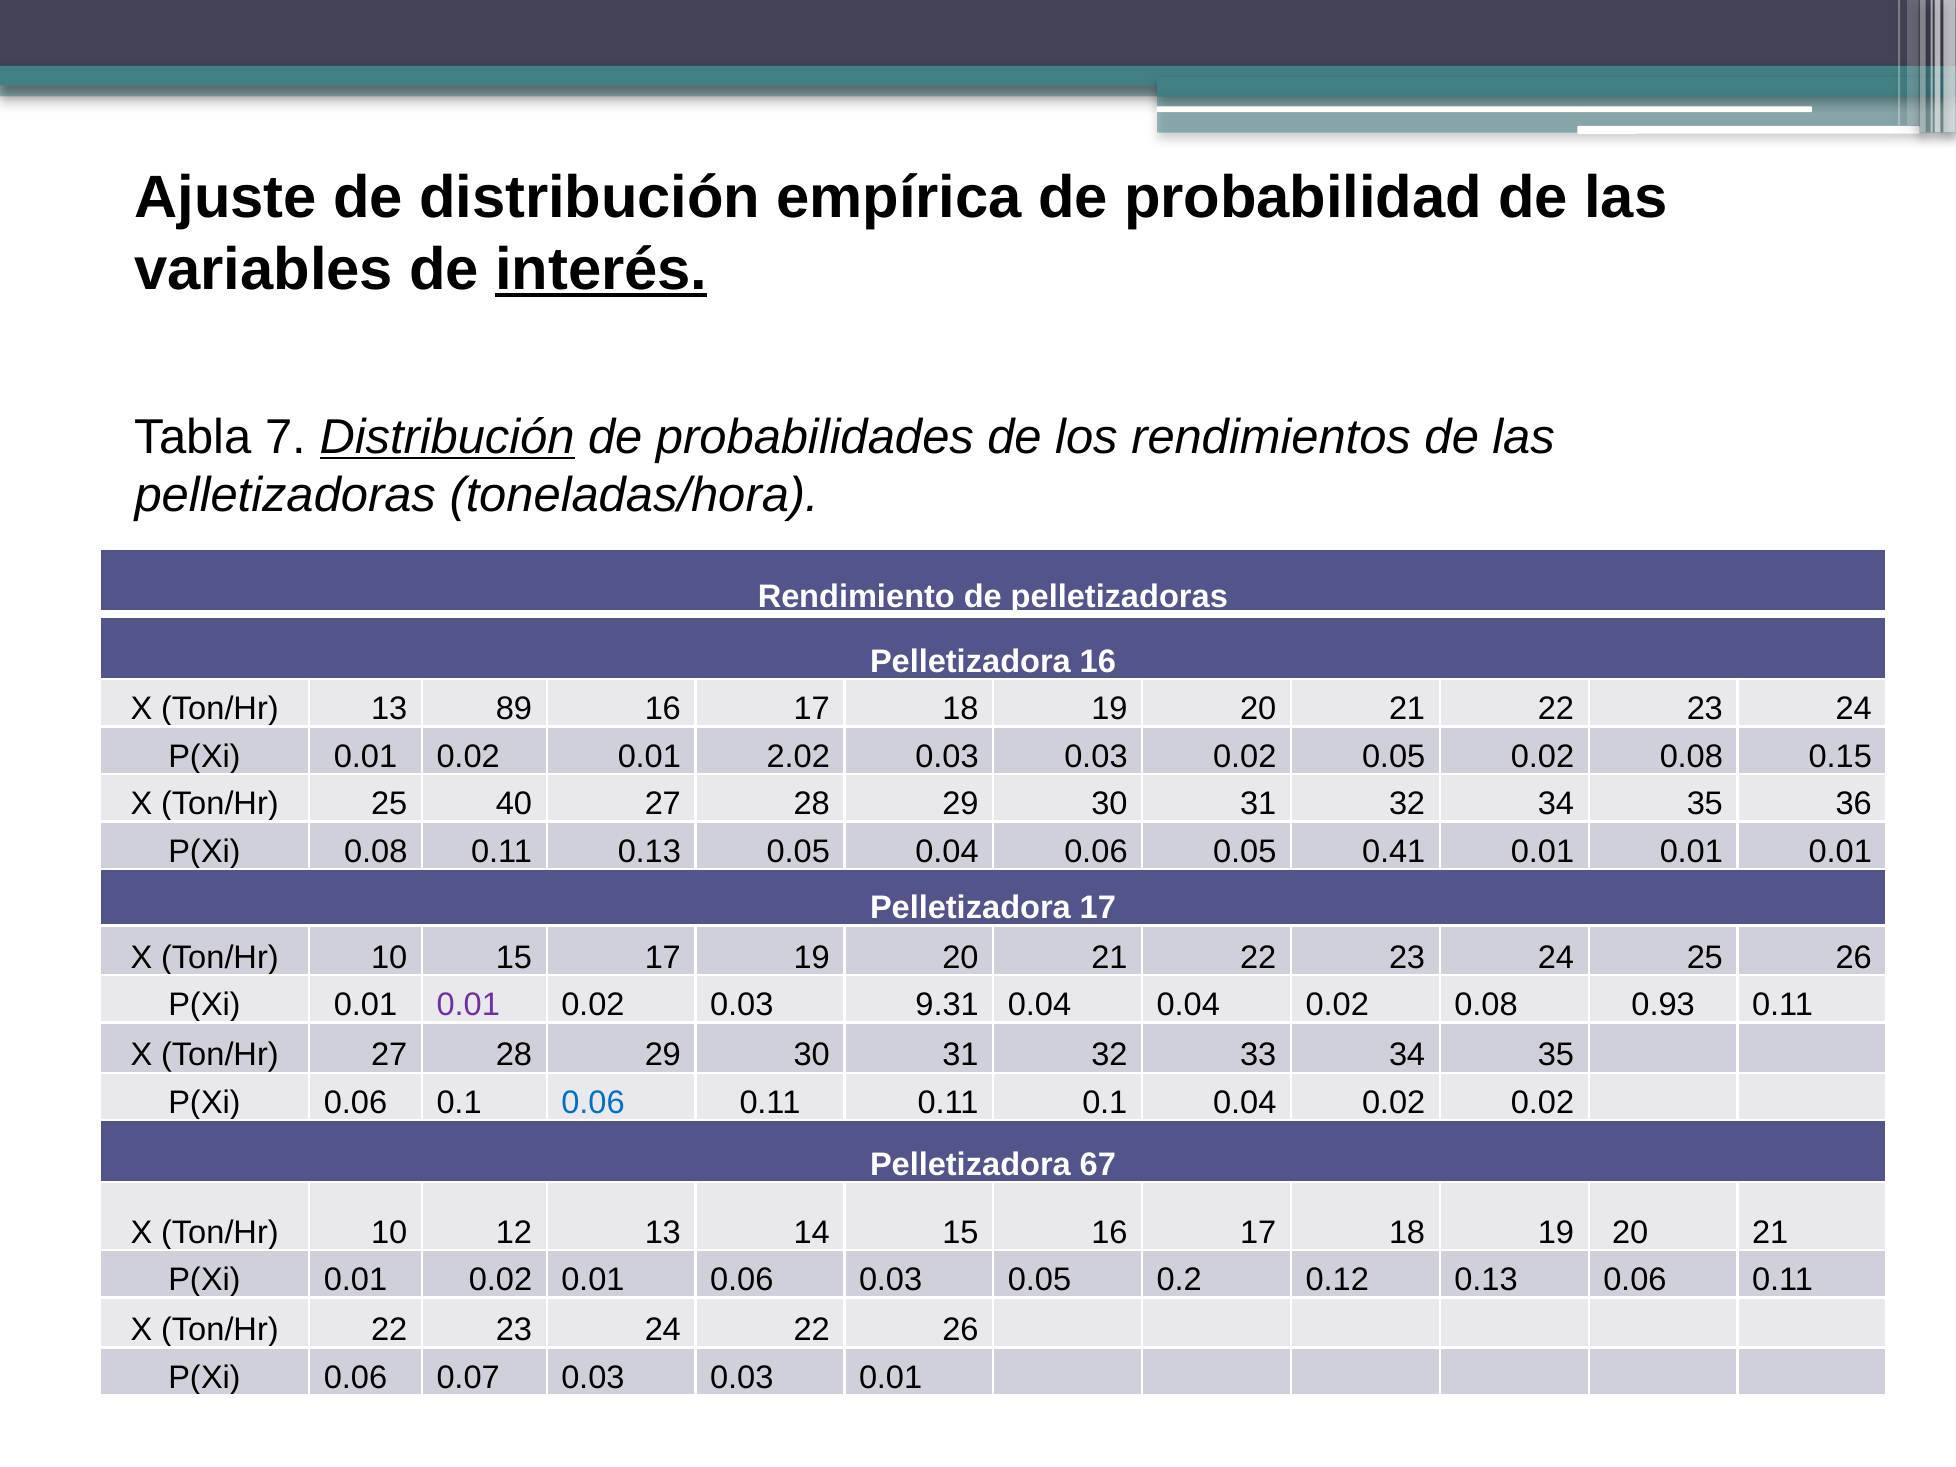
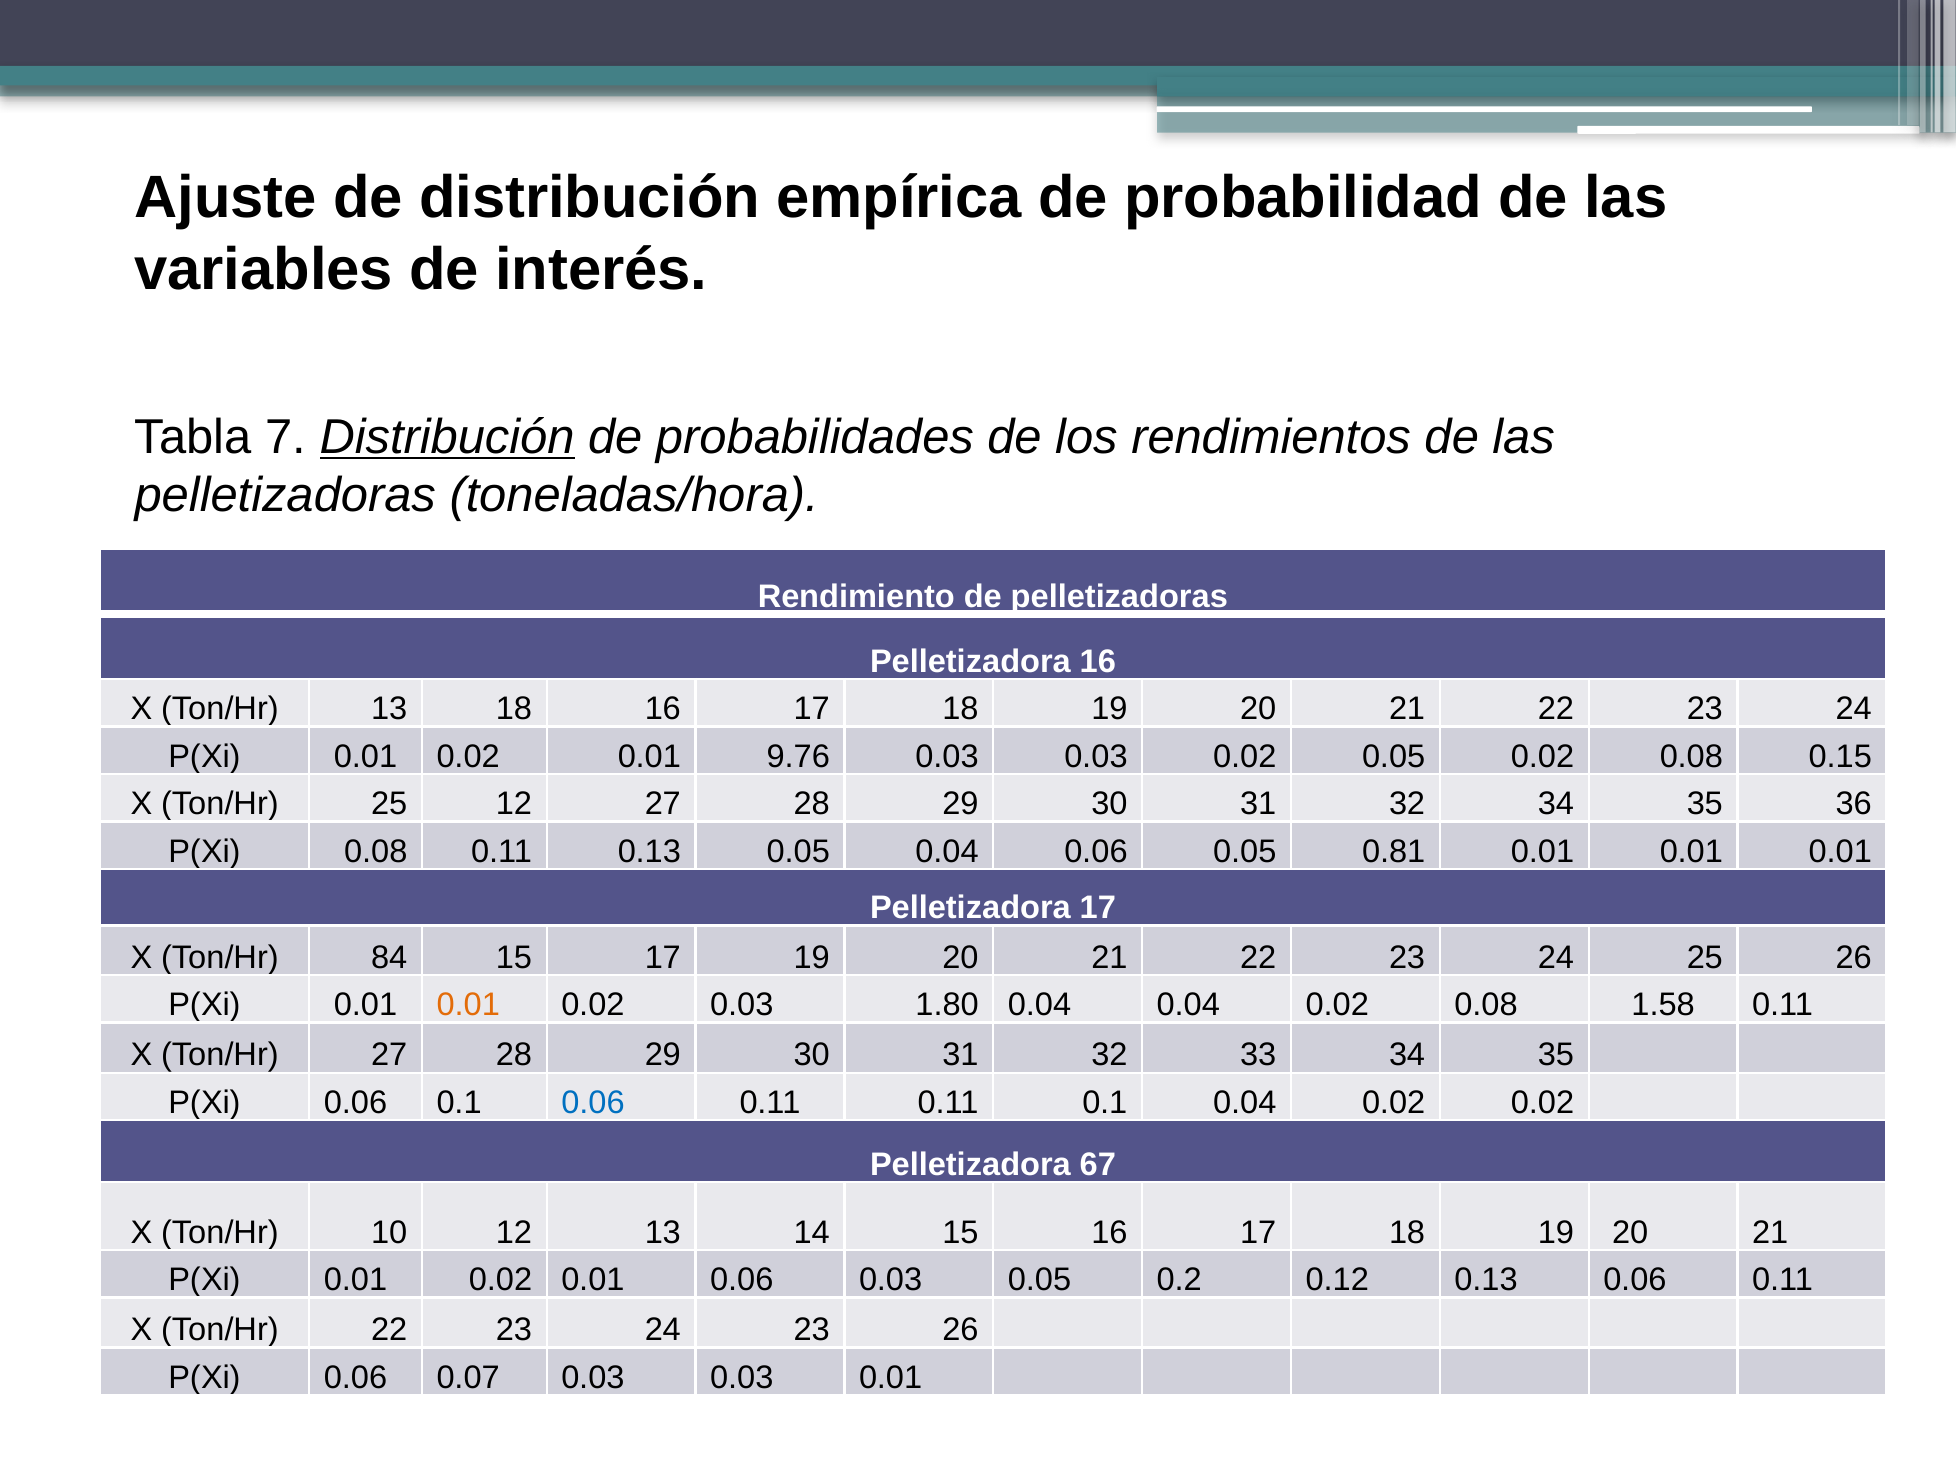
interés underline: present -> none (601, 269)
13 89: 89 -> 18 (514, 709)
2.02: 2.02 -> 9.76 (798, 756)
25 40: 40 -> 12 (514, 804)
0.41: 0.41 -> 0.81 (1394, 852)
10: 10 -> 84 (389, 957)
0.01 colour: purple -> orange (468, 1005)
9.31: 9.31 -> 1.80 (947, 1005)
0.93: 0.93 -> 1.58 (1663, 1005)
24 22: 22 -> 23 (812, 1330)
